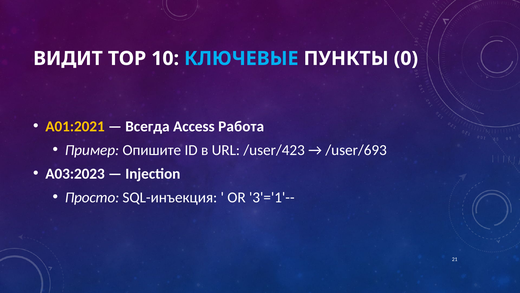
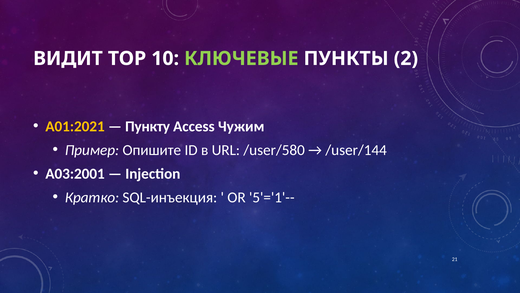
КЛЮЧЕВЫЕ colour: light blue -> light green (241, 58)
0: 0 -> 2 (406, 58)
Всегда: Всегда -> Пункту (148, 126)
Работа: Работа -> Чужим (241, 126)
/user/423: /user/423 -> /user/580 (274, 150)
/user/693: /user/693 -> /user/144 (356, 150)
A03:2023: A03:2023 -> A03:2001 (75, 173)
Просто: Просто -> Кратко (92, 197)
3'='1'--: 3'='1'-- -> 5'='1'-- (272, 197)
